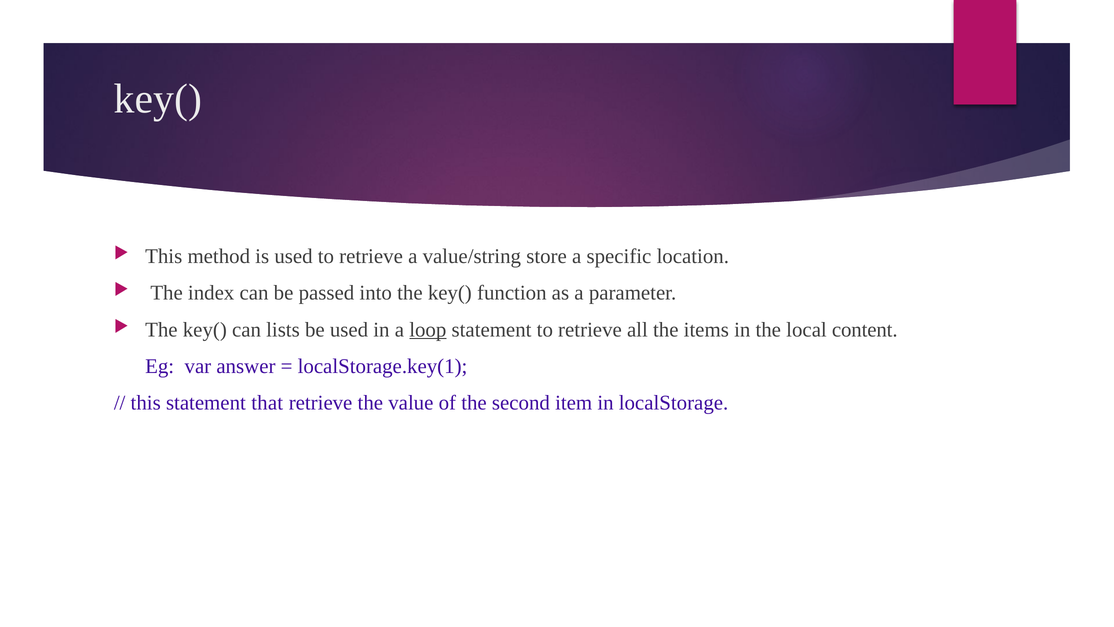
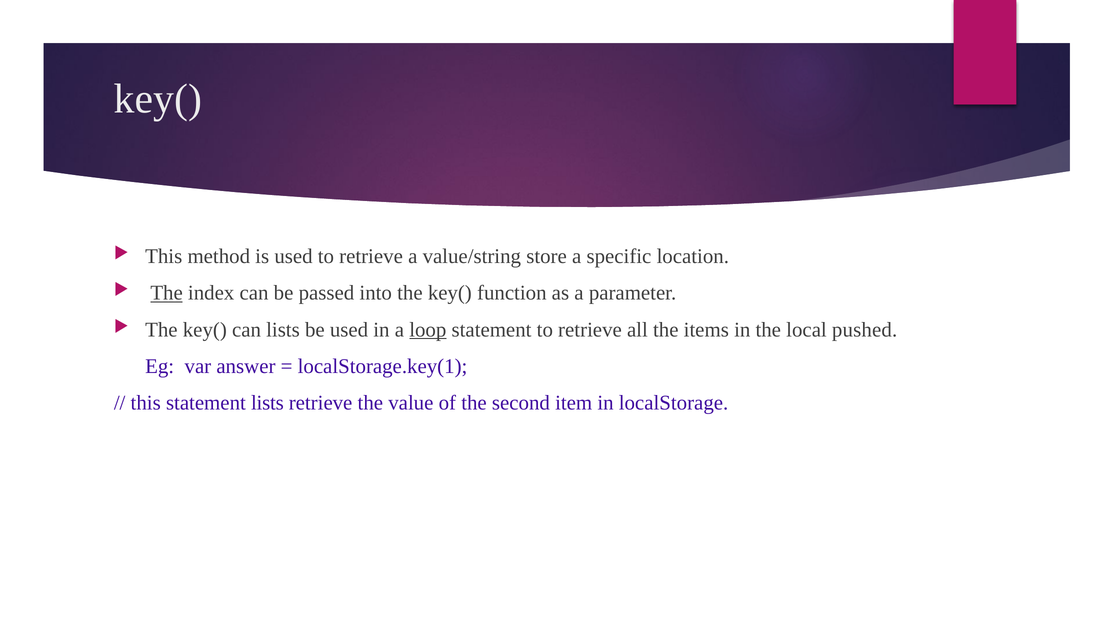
The underline: none -> present (167, 293)
content: content -> pushed (865, 329)
statement that: that -> lists (267, 403)
